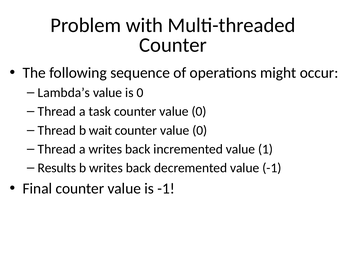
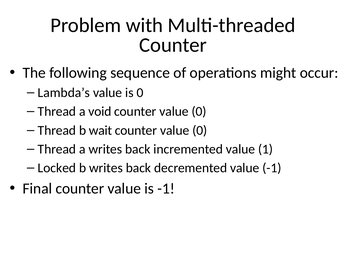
task: task -> void (100, 111)
Results: Results -> Locked (57, 168)
